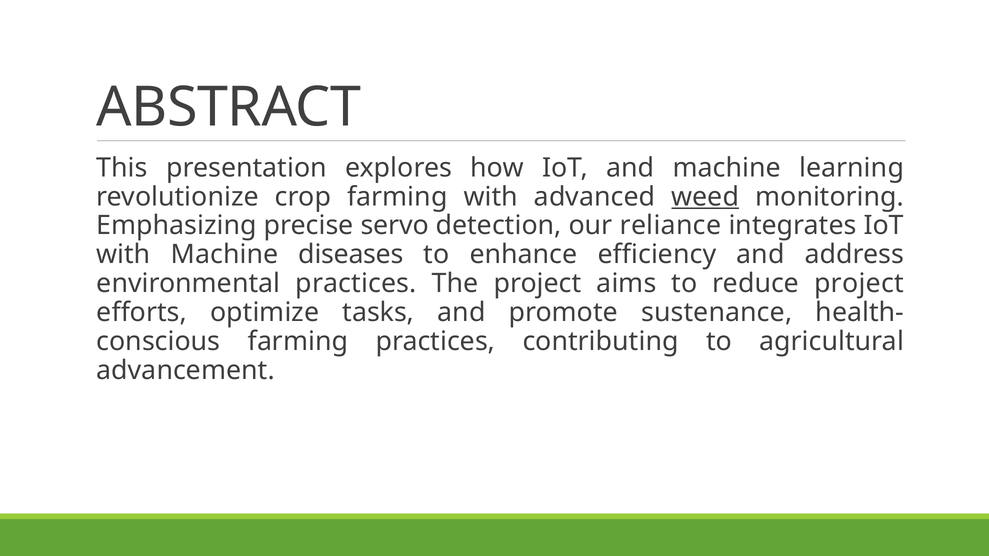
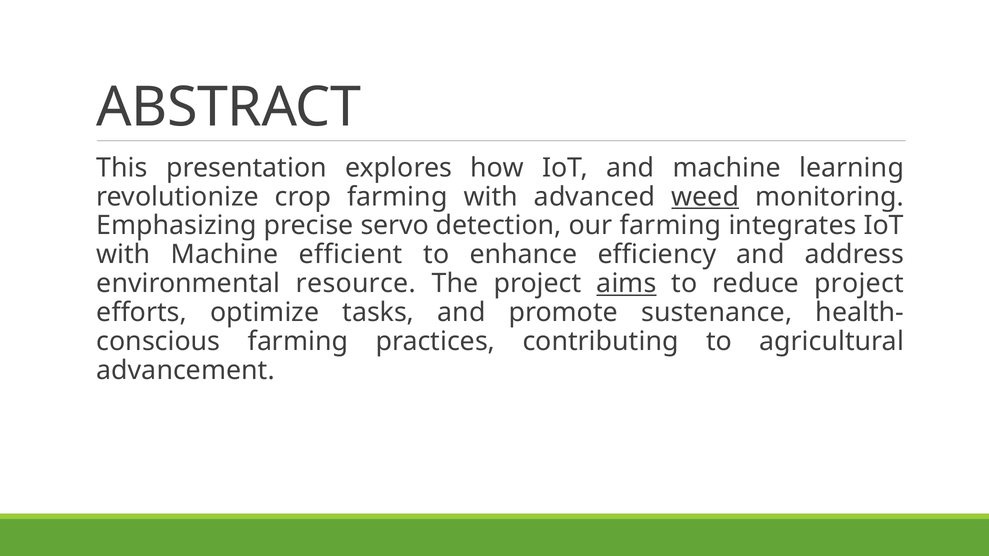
our reliance: reliance -> farming (670, 226)
diseases: diseases -> efficient (351, 255)
environmental practices: practices -> resource (356, 284)
aims underline: none -> present (626, 284)
